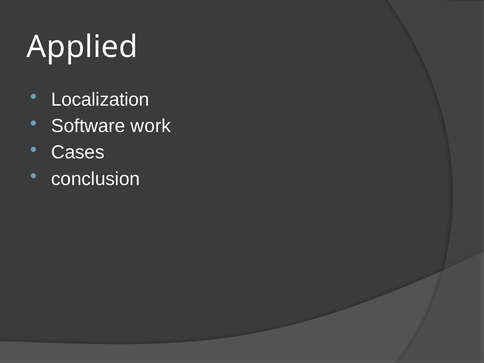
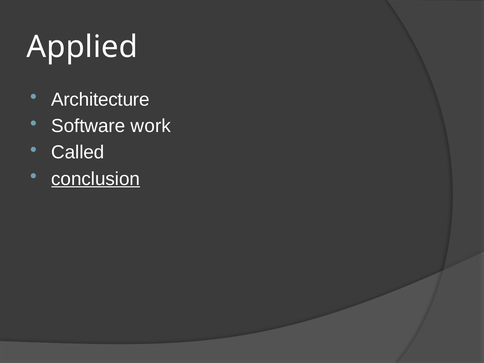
Localization: Localization -> Architecture (100, 100)
Cases: Cases -> Called (78, 152)
conclusion underline: none -> present (96, 179)
